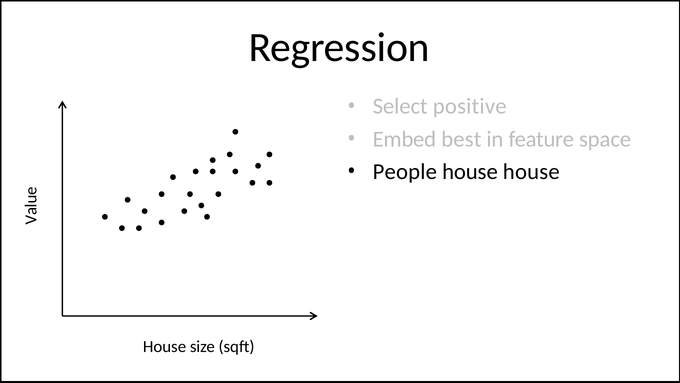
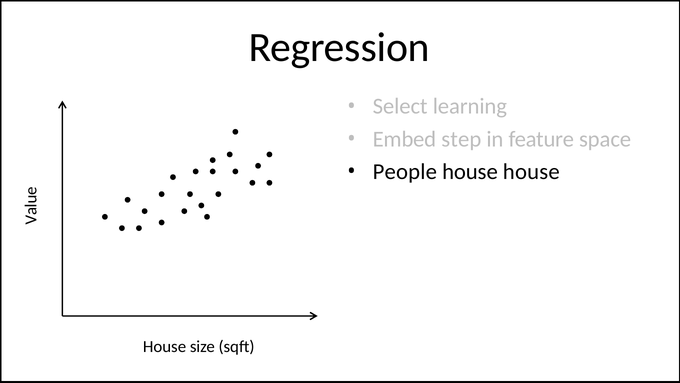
positive: positive -> learning (470, 107)
best: best -> step (461, 139)
